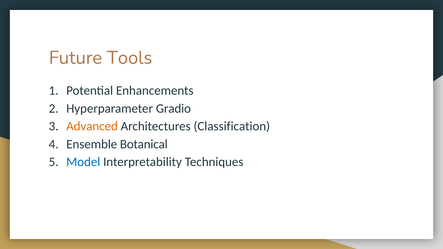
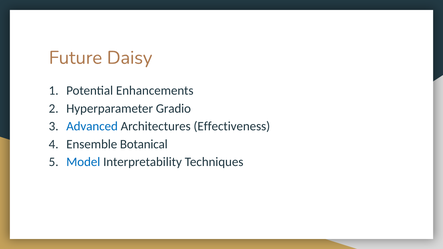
Tools: Tools -> Daisy (130, 58)
Advanced colour: orange -> blue (92, 126)
Classification: Classification -> Effectiveness (232, 126)
